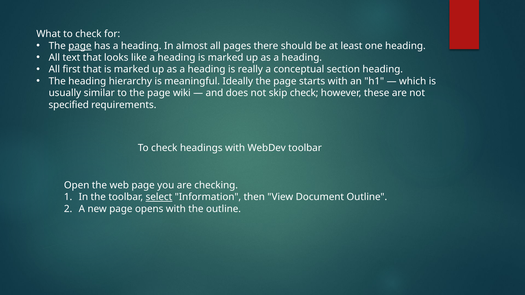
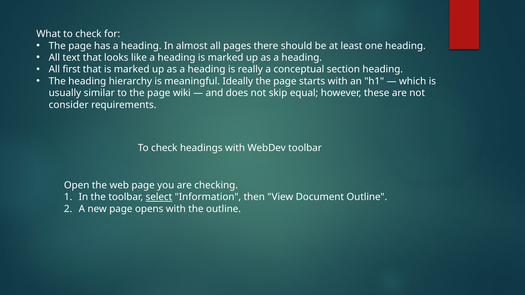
page underline: present -> none (80, 46)
skip check: check -> equal (304, 93)
specified: specified -> consider (69, 105)
